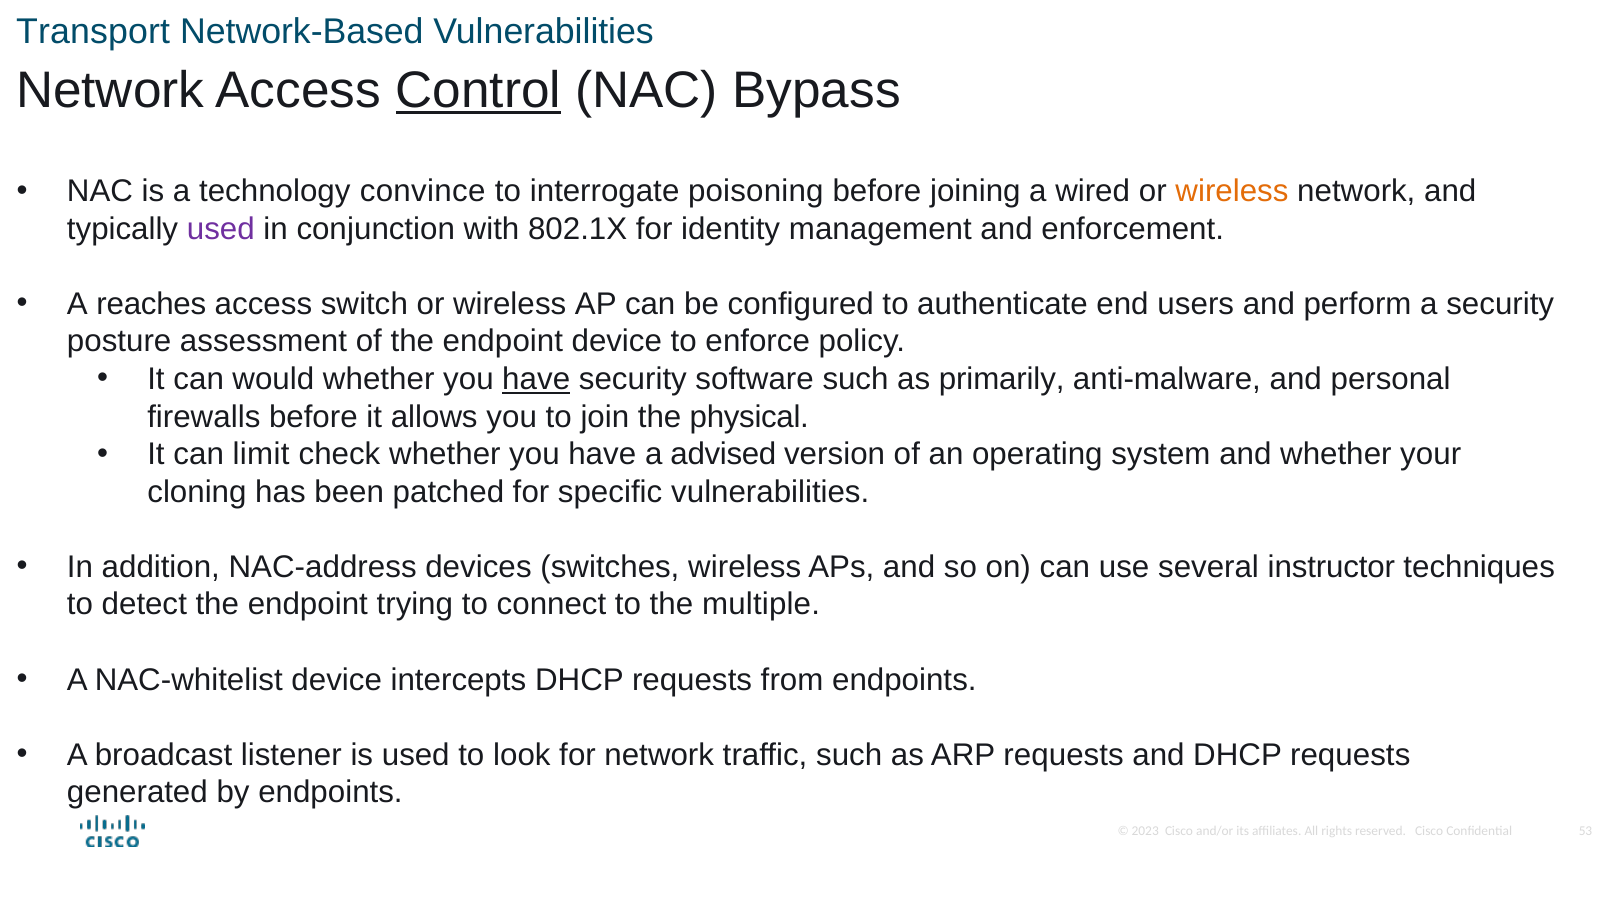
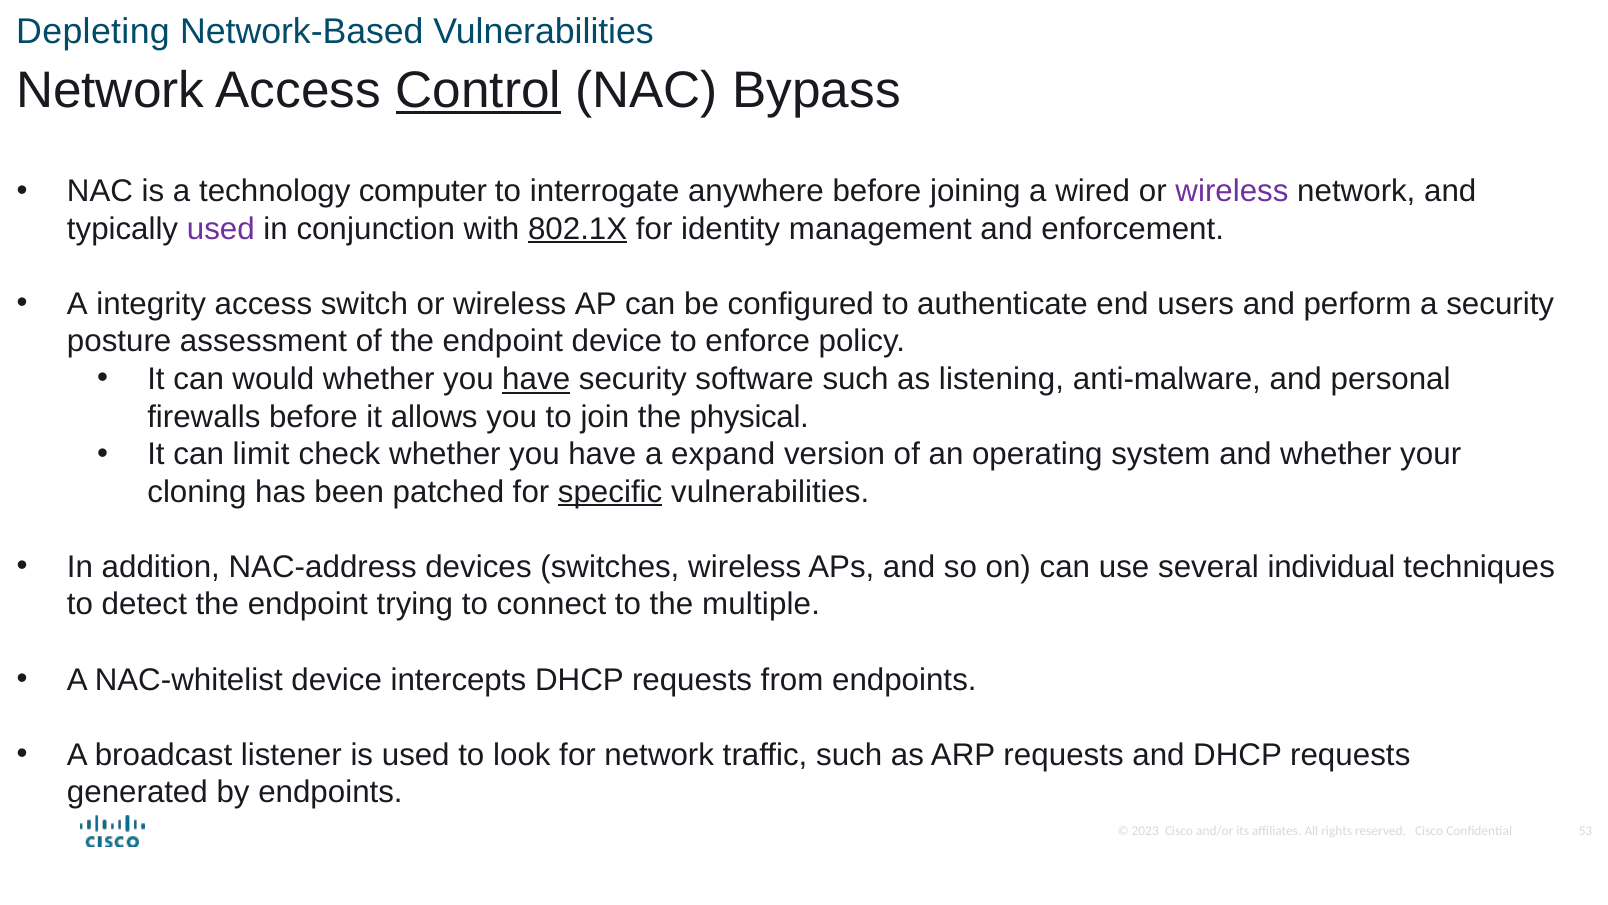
Transport: Transport -> Depleting (93, 32)
convince: convince -> computer (423, 191)
poisoning: poisoning -> anywhere (756, 191)
wireless colour: orange -> purple (1232, 191)
802.1X underline: none -> present (578, 229)
reaches: reaches -> integrity (151, 304)
primarily: primarily -> listening (1002, 379)
advised: advised -> expand (723, 454)
specific underline: none -> present (610, 492)
instructor: instructor -> individual (1331, 567)
